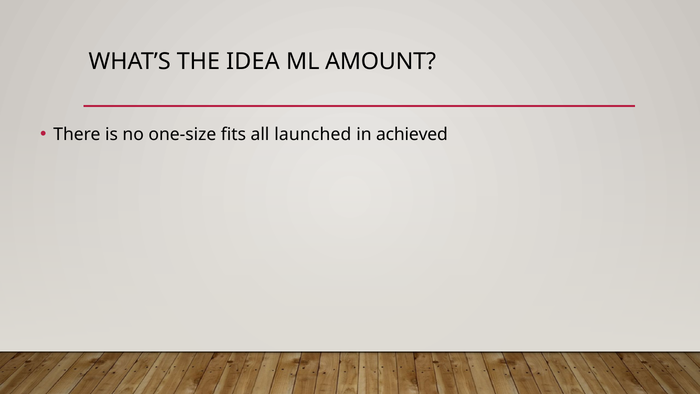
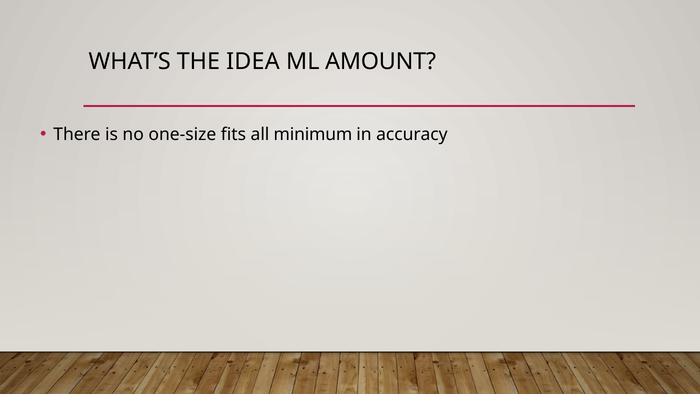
launched: launched -> minimum (313, 134)
achieved: achieved -> accuracy (412, 134)
